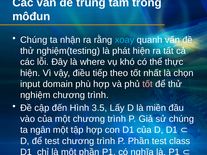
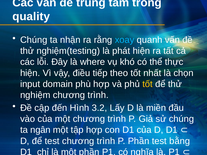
môđun: môđun -> quality (31, 16)
tốt colour: pink -> yellow (147, 84)
3.5: 3.5 -> 3.2 (99, 108)
test class: class -> bằng (180, 141)
